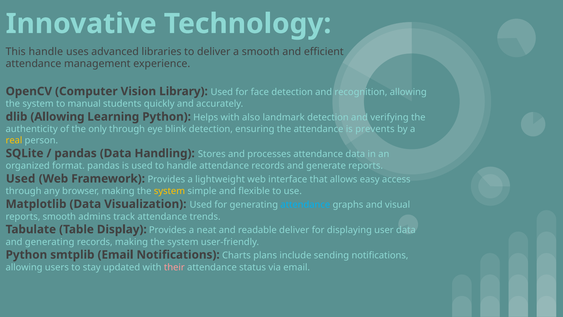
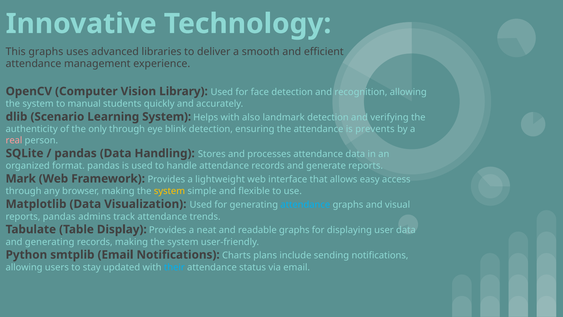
This handle: handle -> graphs (46, 52)
dlib Allowing: Allowing -> Scenario (57, 117)
Learning Python: Python -> System (167, 117)
real colour: yellow -> pink (14, 140)
Used: Used -> Mark (21, 179)
reports smooth: smooth -> pandas (59, 216)
readable deliver: deliver -> graphs (294, 230)
their colour: pink -> light blue (174, 267)
